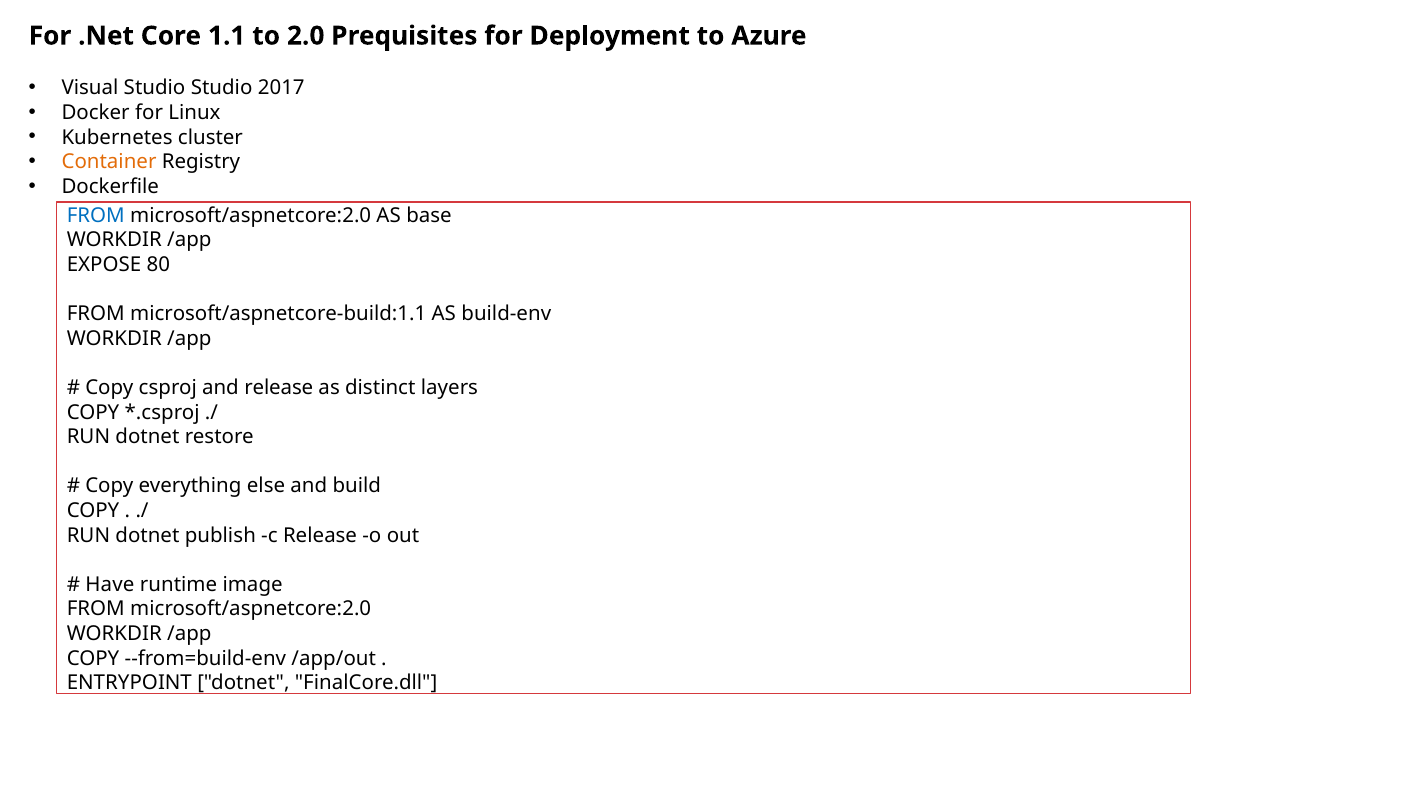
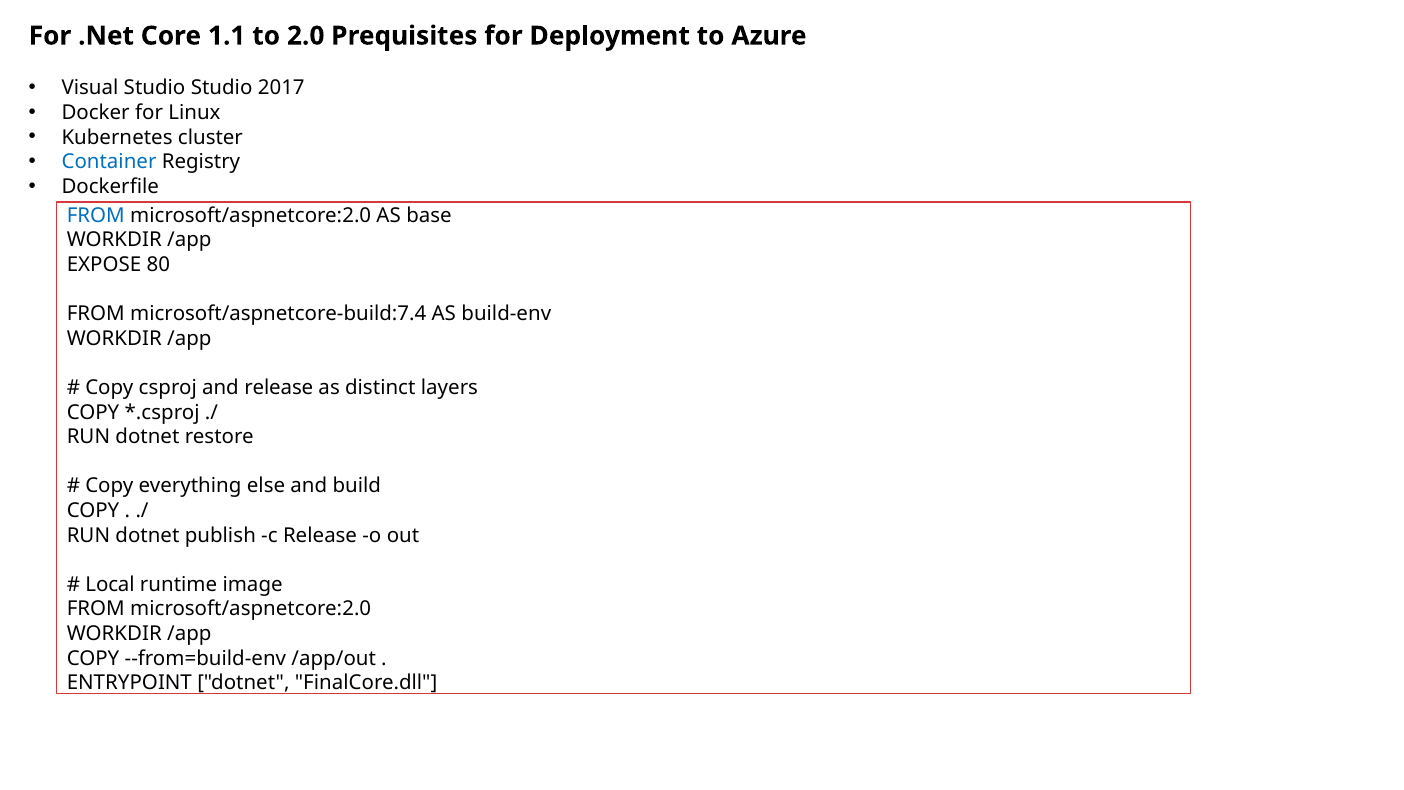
Container colour: orange -> blue (109, 162)
microsoft/aspnetcore-build:1.1: microsoft/aspnetcore-build:1.1 -> microsoft/aspnetcore-build:7.4 (278, 314)
Have: Have -> Local (110, 584)
